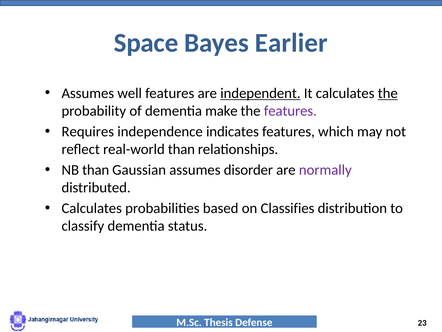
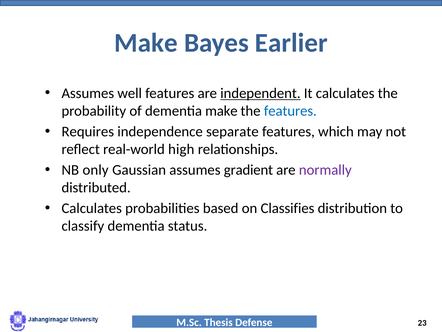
Space: Space -> Make (146, 43)
the underline: present -> none (388, 93)
features colour: purple -> blue (290, 111)
indicates: indicates -> separate (232, 131)
real-world than: than -> high (181, 149)
NB than: than -> only (96, 170)
disorder: disorder -> gradient (248, 170)
